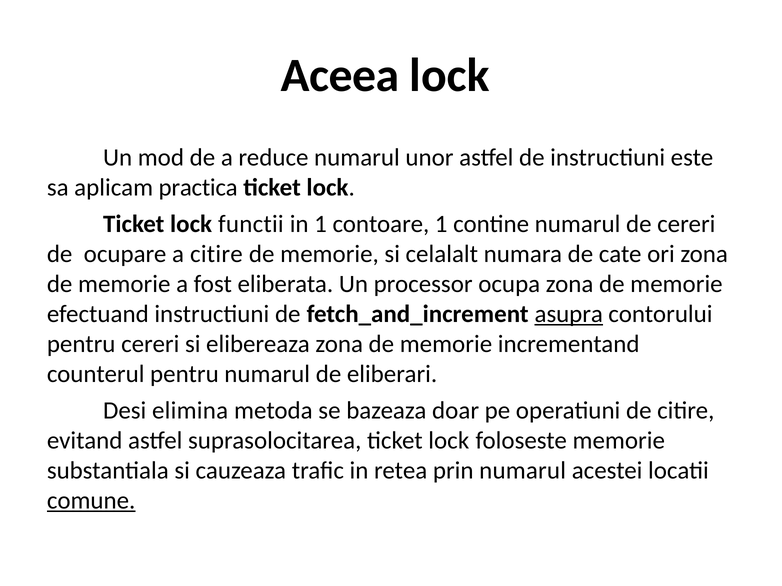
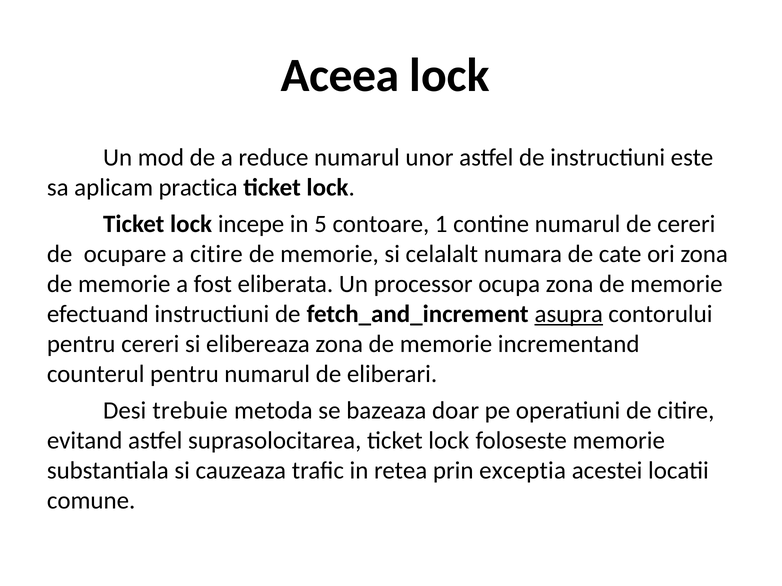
functii: functii -> incepe (251, 224)
in 1: 1 -> 5 (321, 224)
elimina: elimina -> trebuie (190, 411)
prin numarul: numarul -> exceptia (523, 471)
comune underline: present -> none (91, 501)
